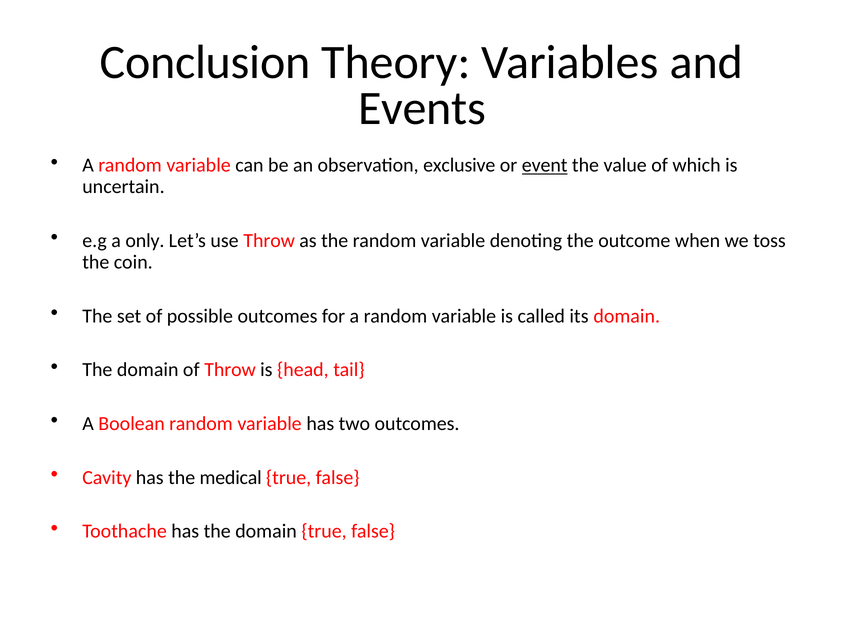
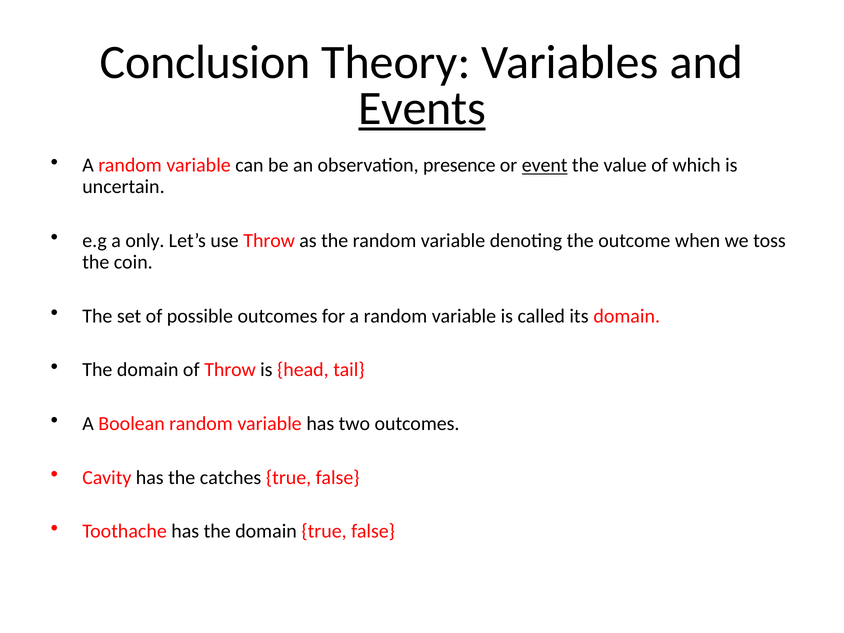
Events underline: none -> present (422, 108)
exclusive: exclusive -> presence (459, 165)
medical: medical -> catches (231, 477)
